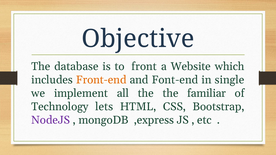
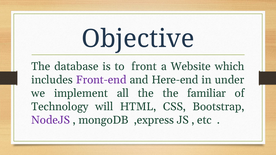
Front-end colour: orange -> purple (101, 80)
Font-end: Font-end -> Here-end (175, 80)
single: single -> under (230, 80)
lets: lets -> will (104, 107)
